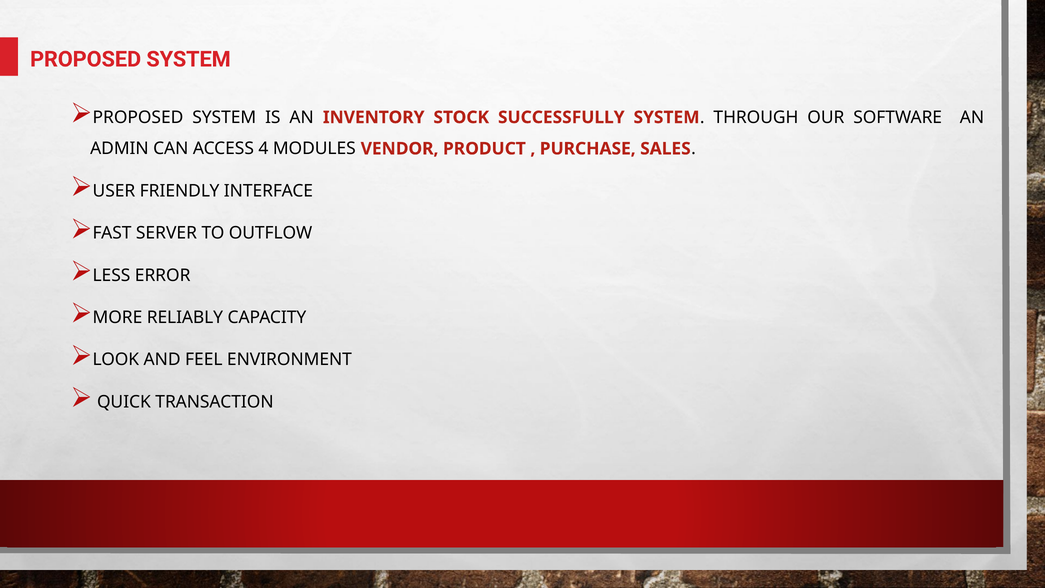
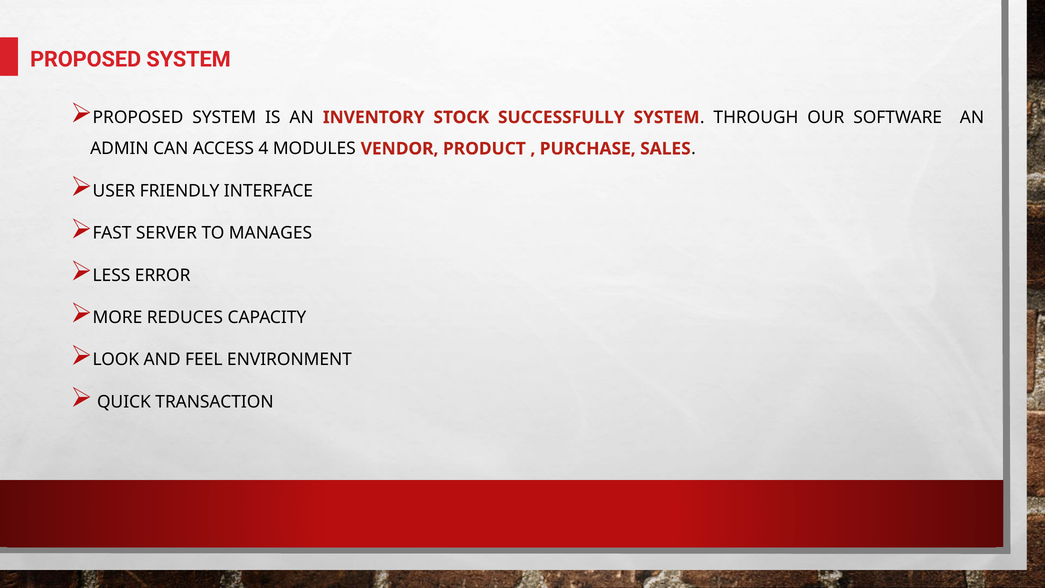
OUTFLOW: OUTFLOW -> MANAGES (270, 233)
RELIABLY: RELIABLY -> REDUCES (185, 317)
